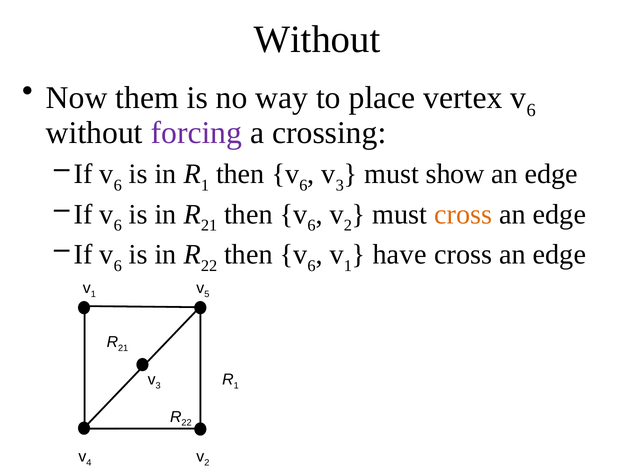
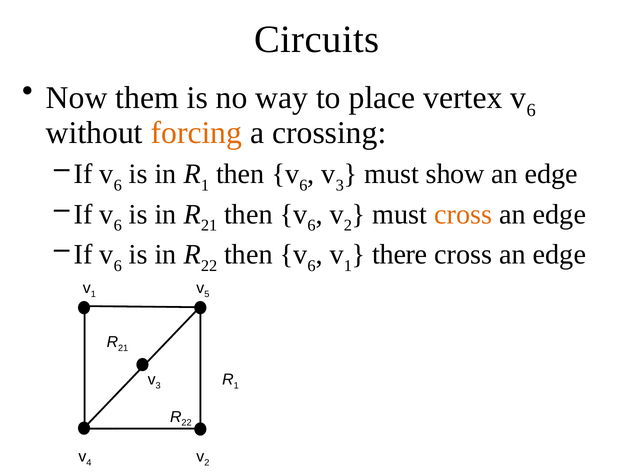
Without: Without -> Circuits (317, 40)
forcing colour: purple -> orange (196, 133)
have: have -> there (400, 255)
